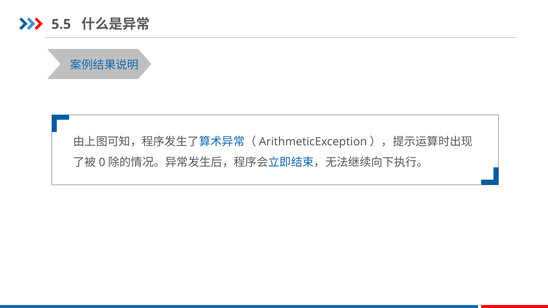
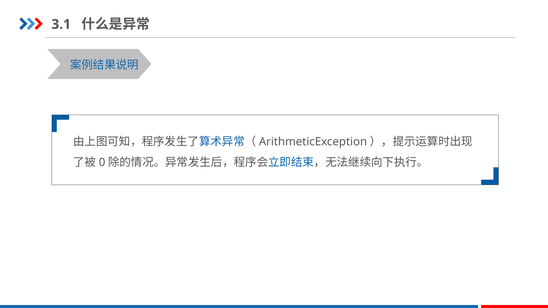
5.5: 5.5 -> 3.1 (61, 24)
